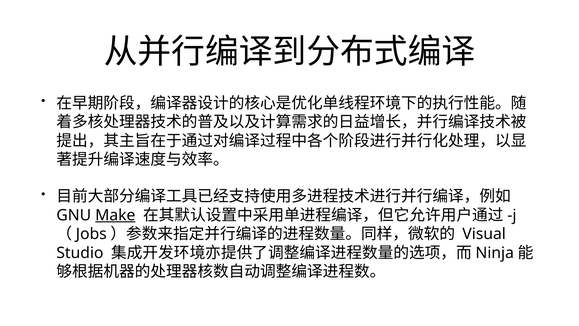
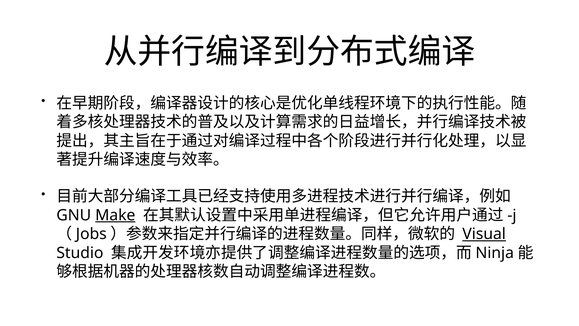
Visual underline: none -> present (484, 234)
